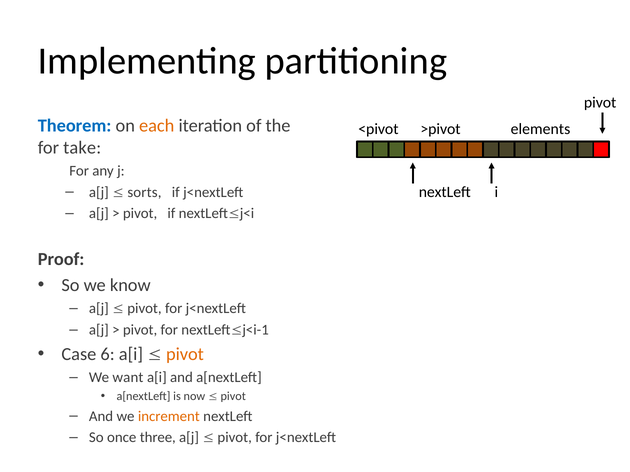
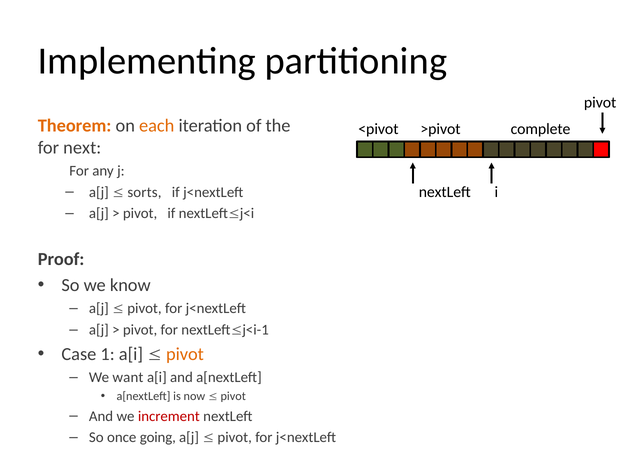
Theorem colour: blue -> orange (75, 126)
elements: elements -> complete (541, 129)
take: take -> next (82, 148)
6: 6 -> 1 (108, 355)
increment colour: orange -> red (169, 417)
three: three -> going (158, 438)
